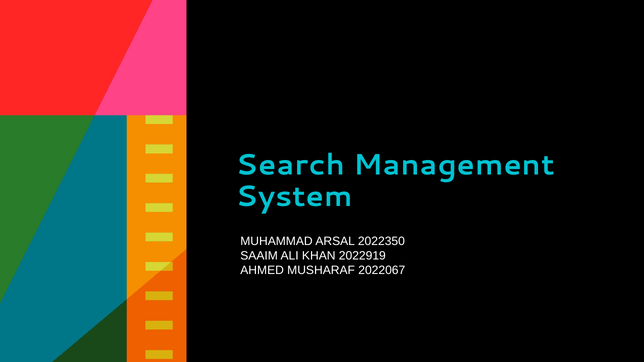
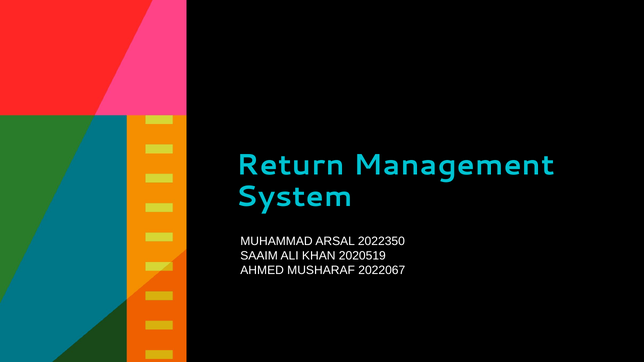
Search: Search -> Return (290, 165)
2022919: 2022919 -> 2020519 (362, 256)
